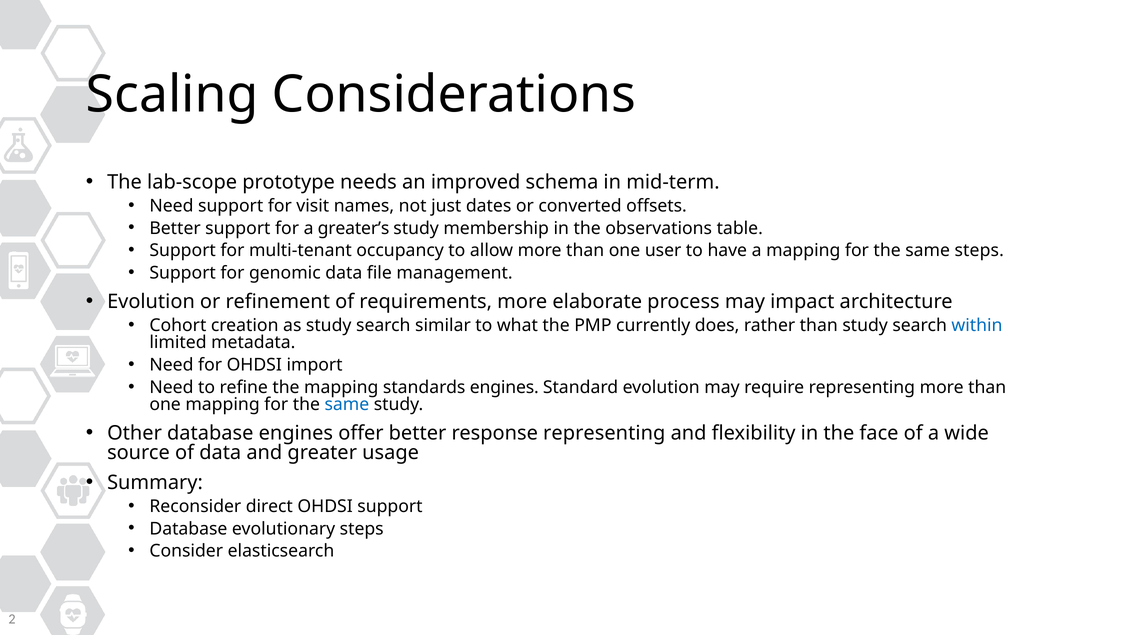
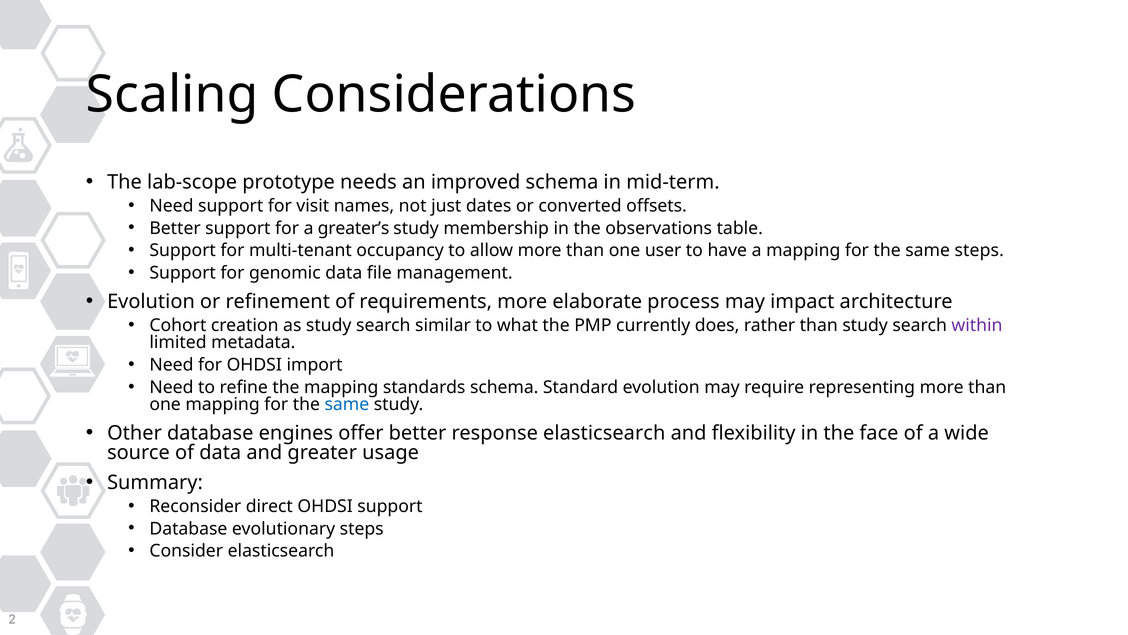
within colour: blue -> purple (977, 325)
standards engines: engines -> schema (504, 387)
response representing: representing -> elasticsearch (604, 433)
